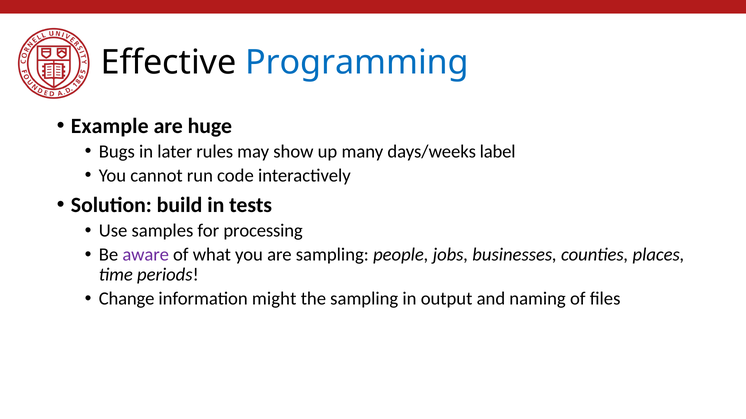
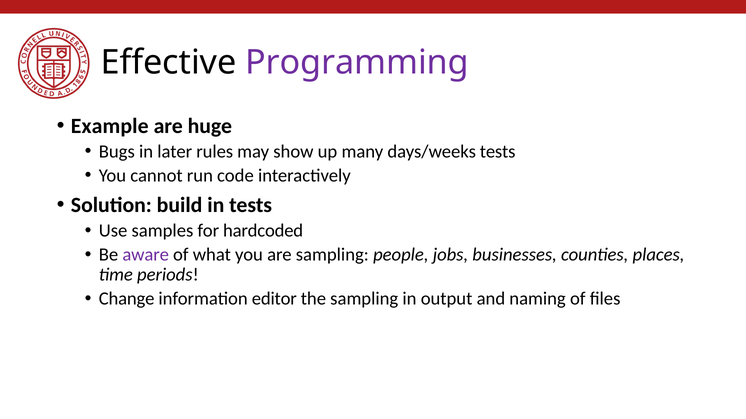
Programming colour: blue -> purple (357, 63)
days/weeks label: label -> tests (498, 152)
processing: processing -> hardcoded (263, 231)
might: might -> editor (274, 299)
